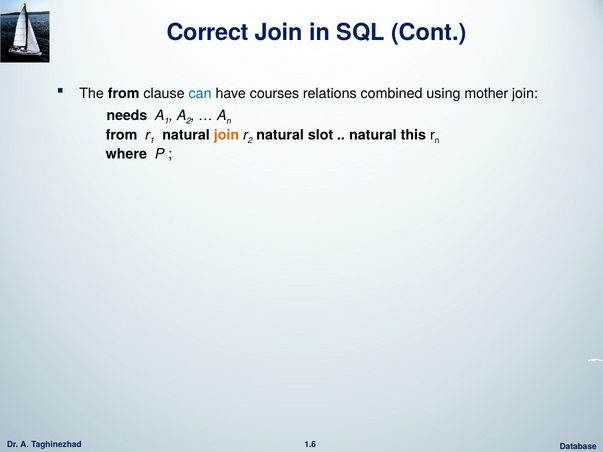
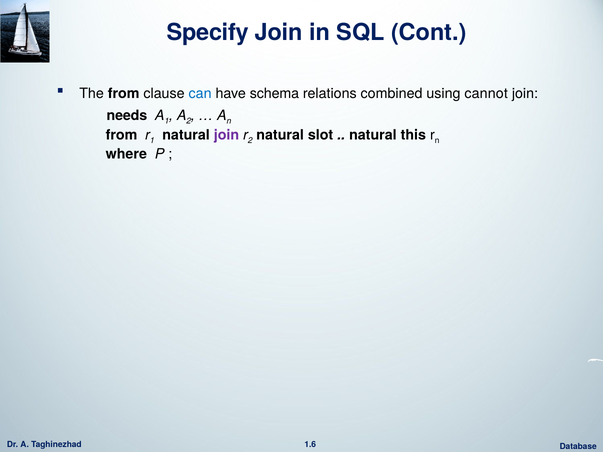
Correct: Correct -> Specify (208, 32)
courses: courses -> schema (274, 93)
mother: mother -> cannot (486, 93)
join colour: orange -> purple (226, 135)
